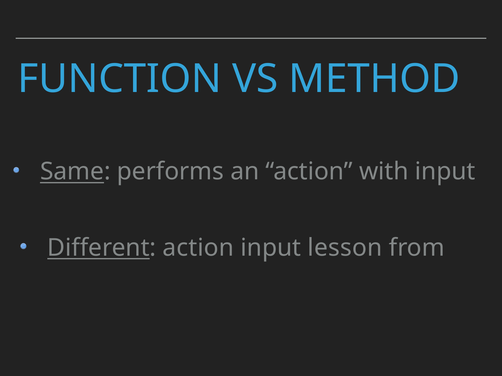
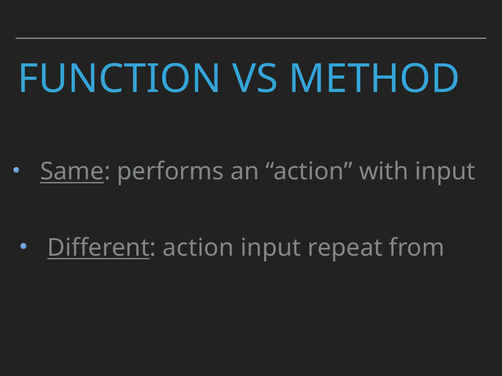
lesson: lesson -> repeat (345, 248)
